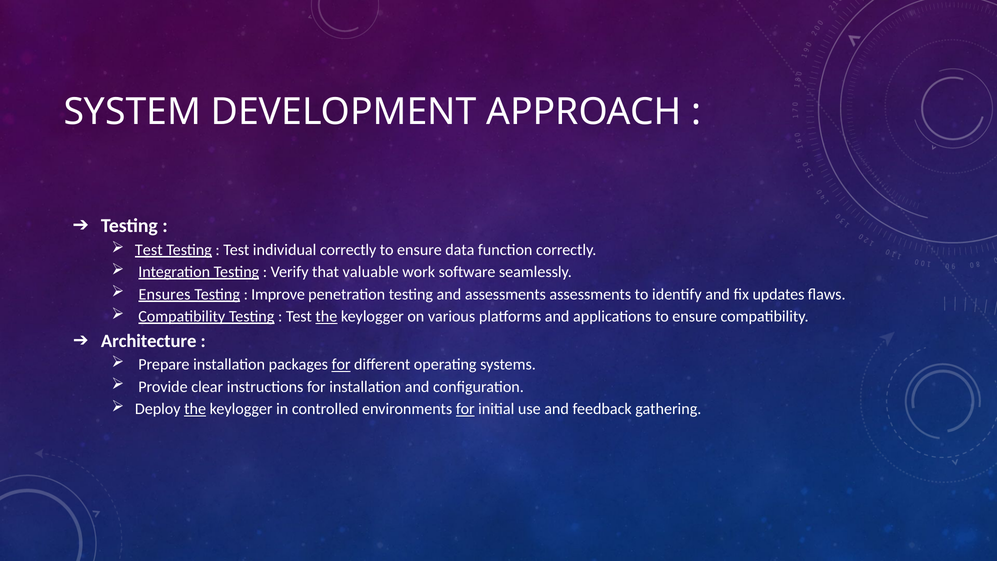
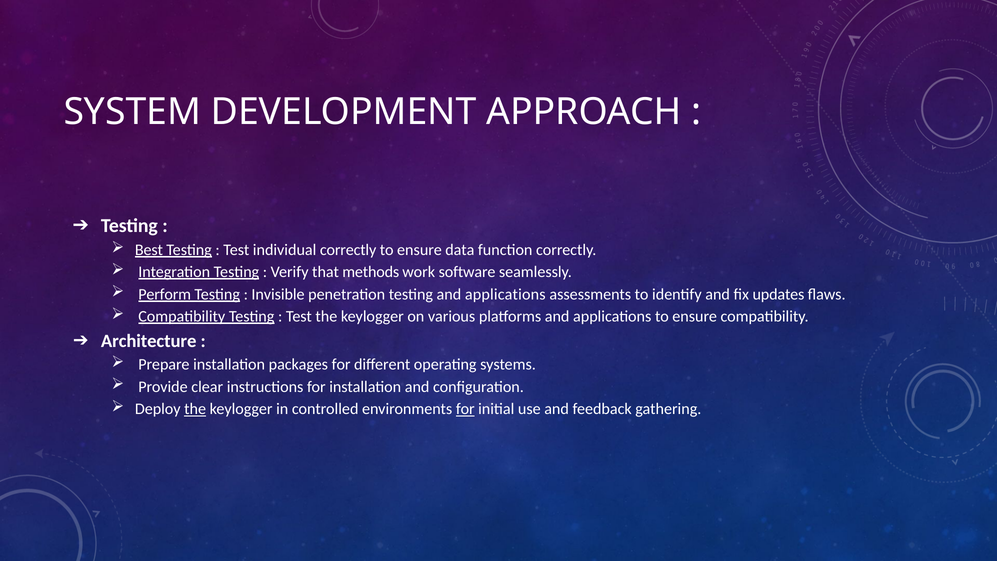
Test: Test -> Best (149, 250)
valuable: valuable -> methods (371, 272)
Ensures: Ensures -> Perform (165, 294)
Improve: Improve -> Invisible (278, 294)
testing and assessments: assessments -> applications (505, 294)
the underline: present -> none (326, 316)
for underline: present -> none (341, 364)
